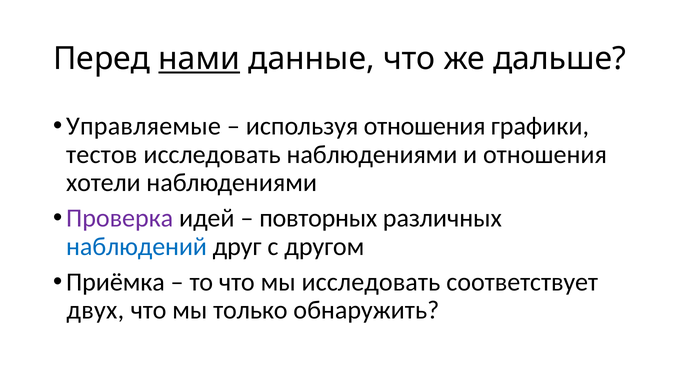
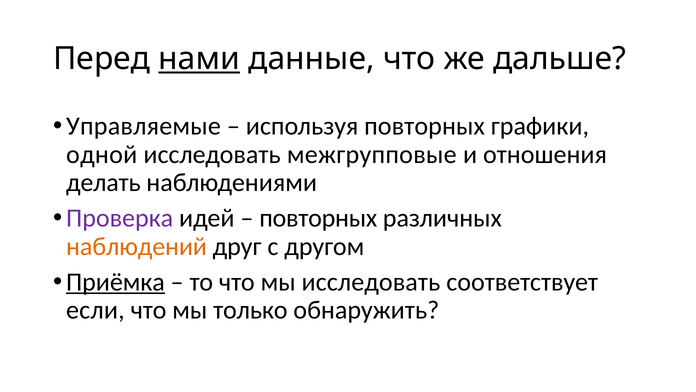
используя отношения: отношения -> повторных (424, 126)
тестов: тестов -> одной (102, 154)
исследовать наблюдениями: наблюдениями -> межгрупповые (372, 154)
хотели: хотели -> делать (103, 182)
наблюдений colour: blue -> orange (137, 246)
Приёмка underline: none -> present (115, 282)
двух: двух -> если (95, 310)
